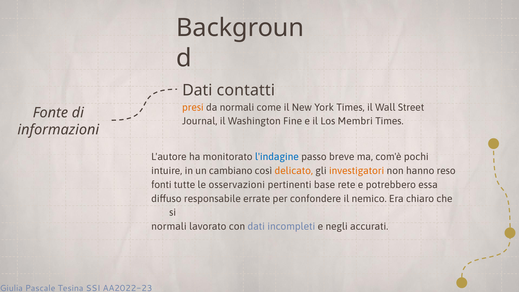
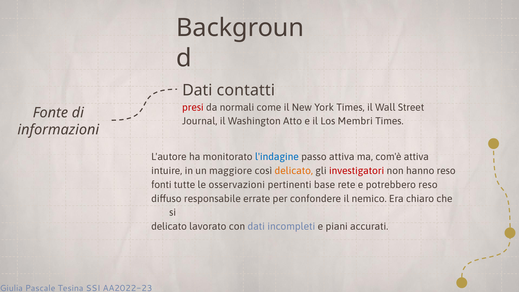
presi colour: orange -> red (193, 107)
Fine: Fine -> Atto (293, 121)
passo breve: breve -> attiva (342, 157)
com'è pochi: pochi -> attiva (416, 157)
cambiano: cambiano -> maggiore (231, 171)
investigatori colour: orange -> red (357, 171)
potrebbero essa: essa -> reso (428, 185)
normali: normali -> delicato (169, 227)
negli: negli -> piani (337, 227)
